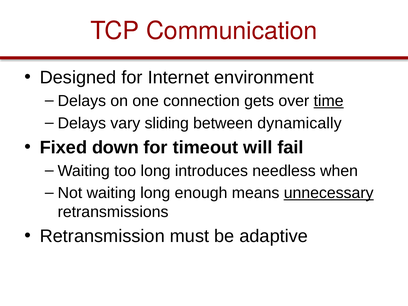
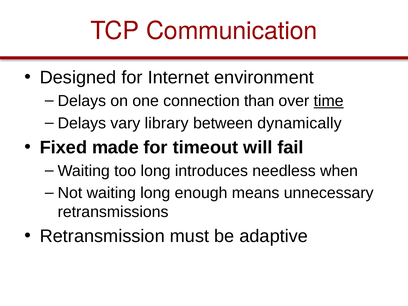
gets: gets -> than (259, 101)
sliding: sliding -> library (167, 123)
down: down -> made (115, 147)
unnecessary underline: present -> none (329, 193)
